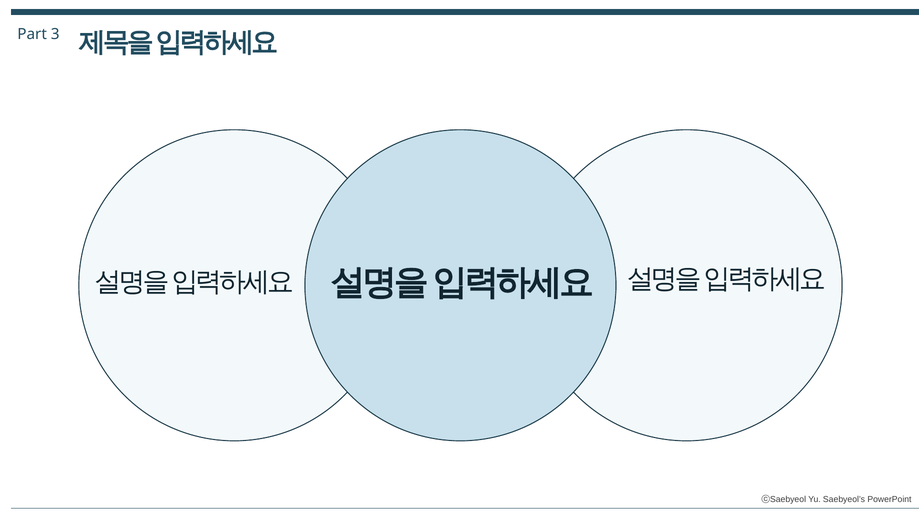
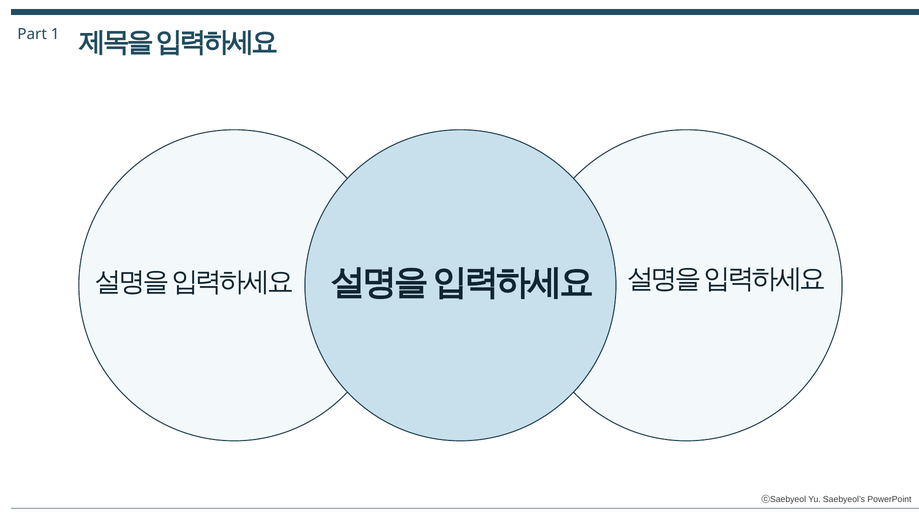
3: 3 -> 1 (55, 34)
